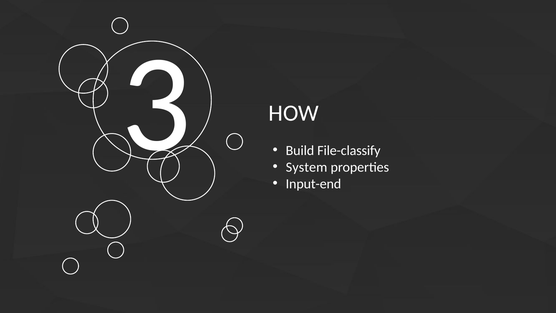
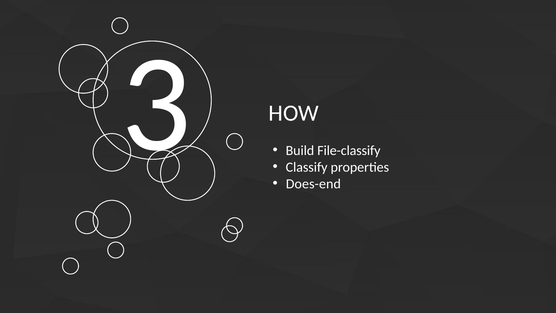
System: System -> Classify (307, 167)
Input-end: Input-end -> Does-end (313, 184)
